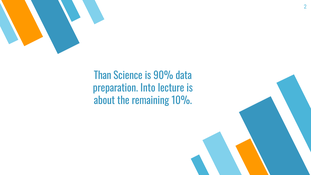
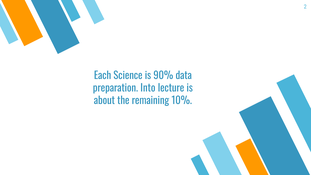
Than: Than -> Each (103, 76)
